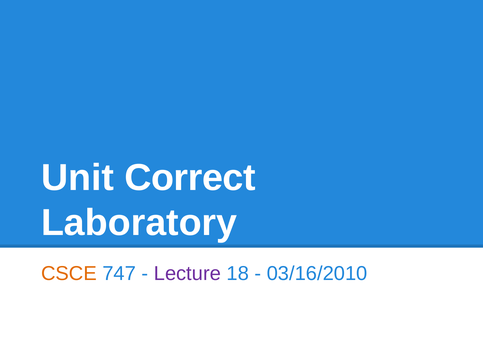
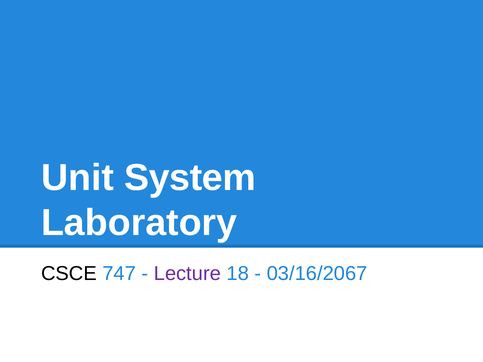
Correct: Correct -> System (190, 178)
CSCE colour: orange -> black (69, 274)
03/16/2010: 03/16/2010 -> 03/16/2067 (317, 274)
